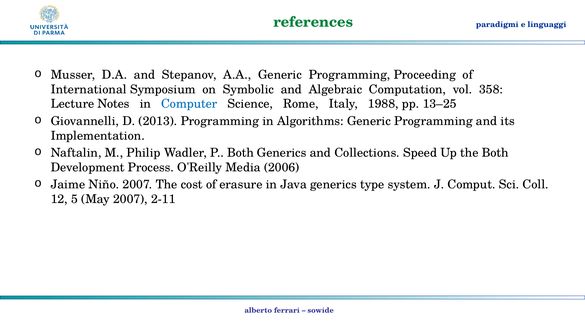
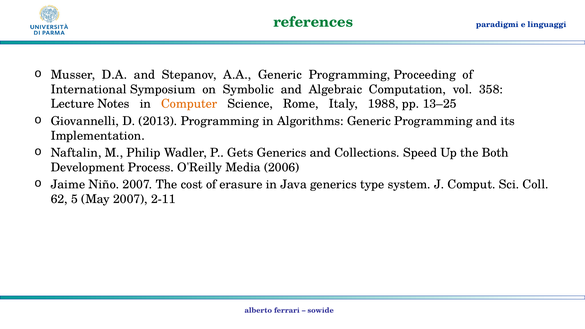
Computer colour: blue -> orange (189, 104)
P Both: Both -> Gets (240, 153)
12: 12 -> 62 (59, 199)
